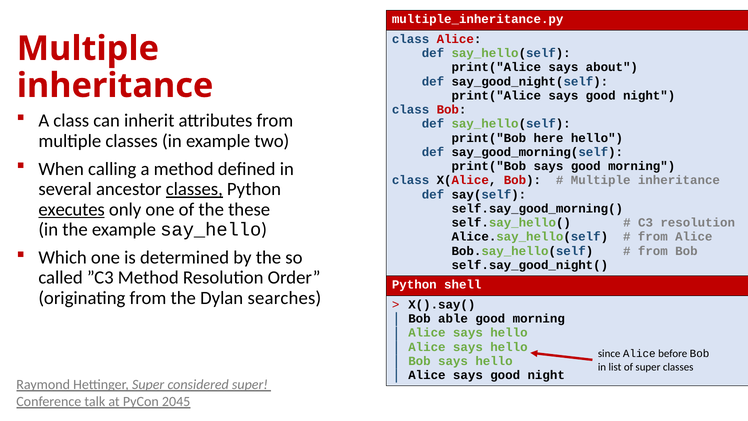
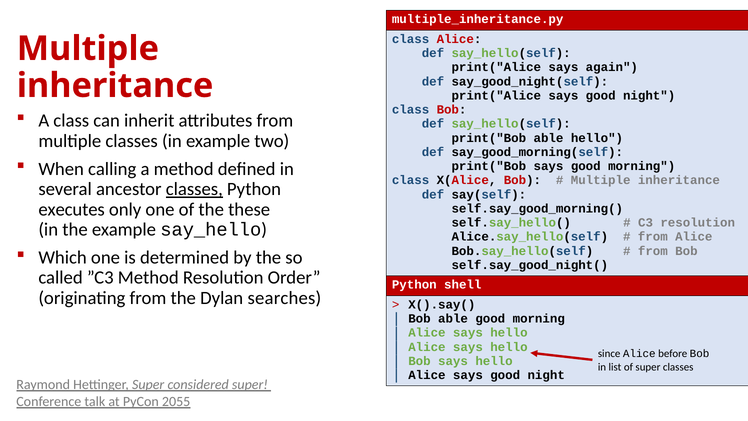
about: about -> again (612, 67)
print("Bob here: here -> able (548, 138)
executes underline: present -> none (72, 209)
2045: 2045 -> 2055 (176, 402)
